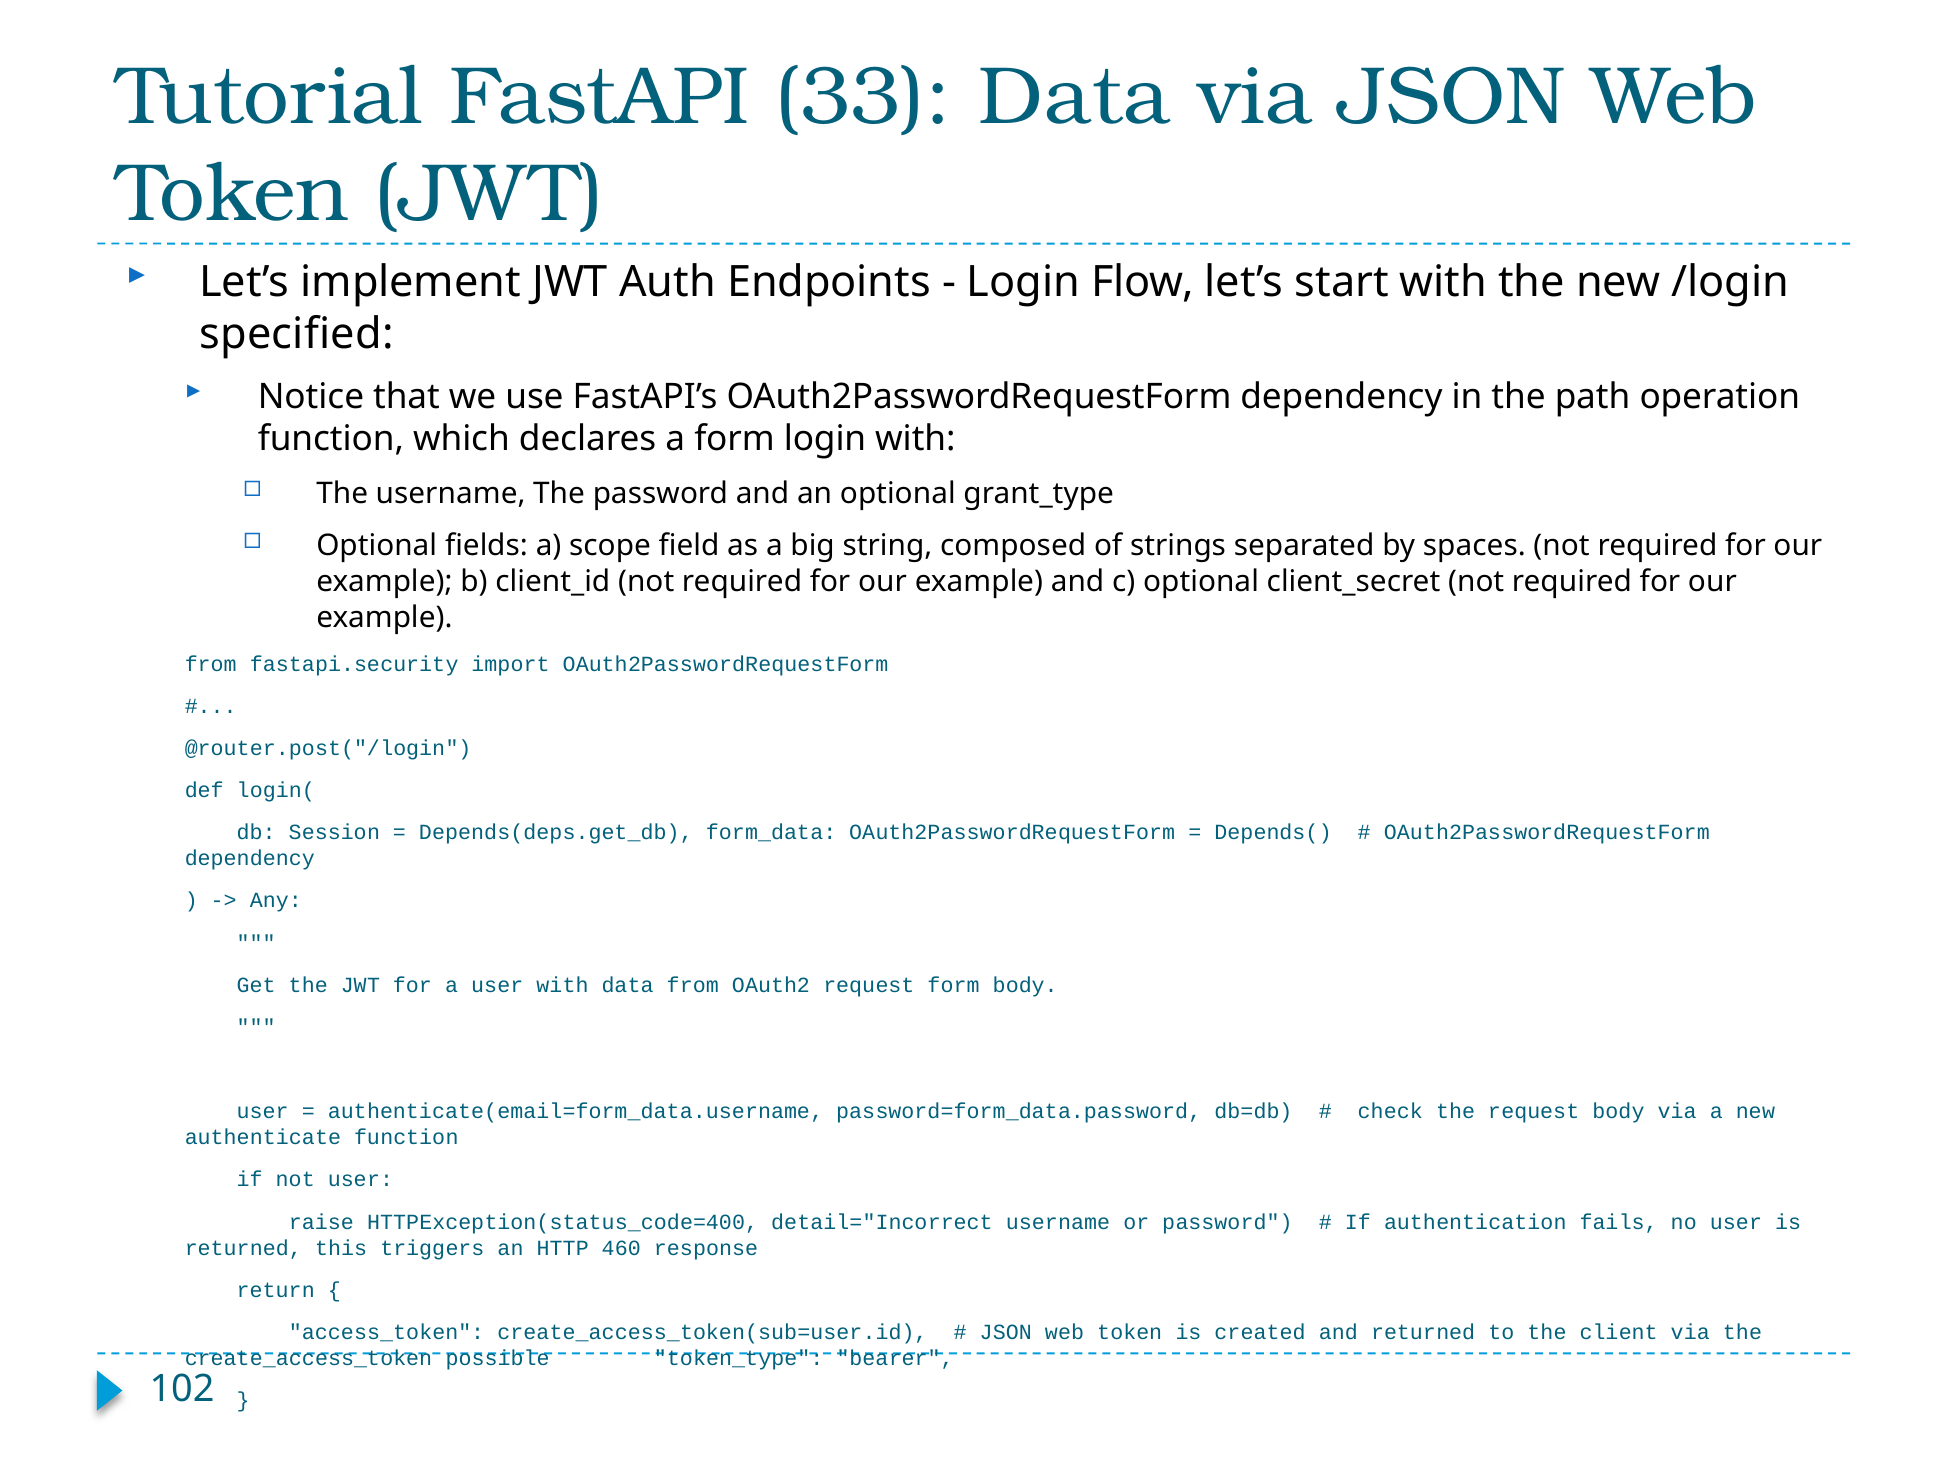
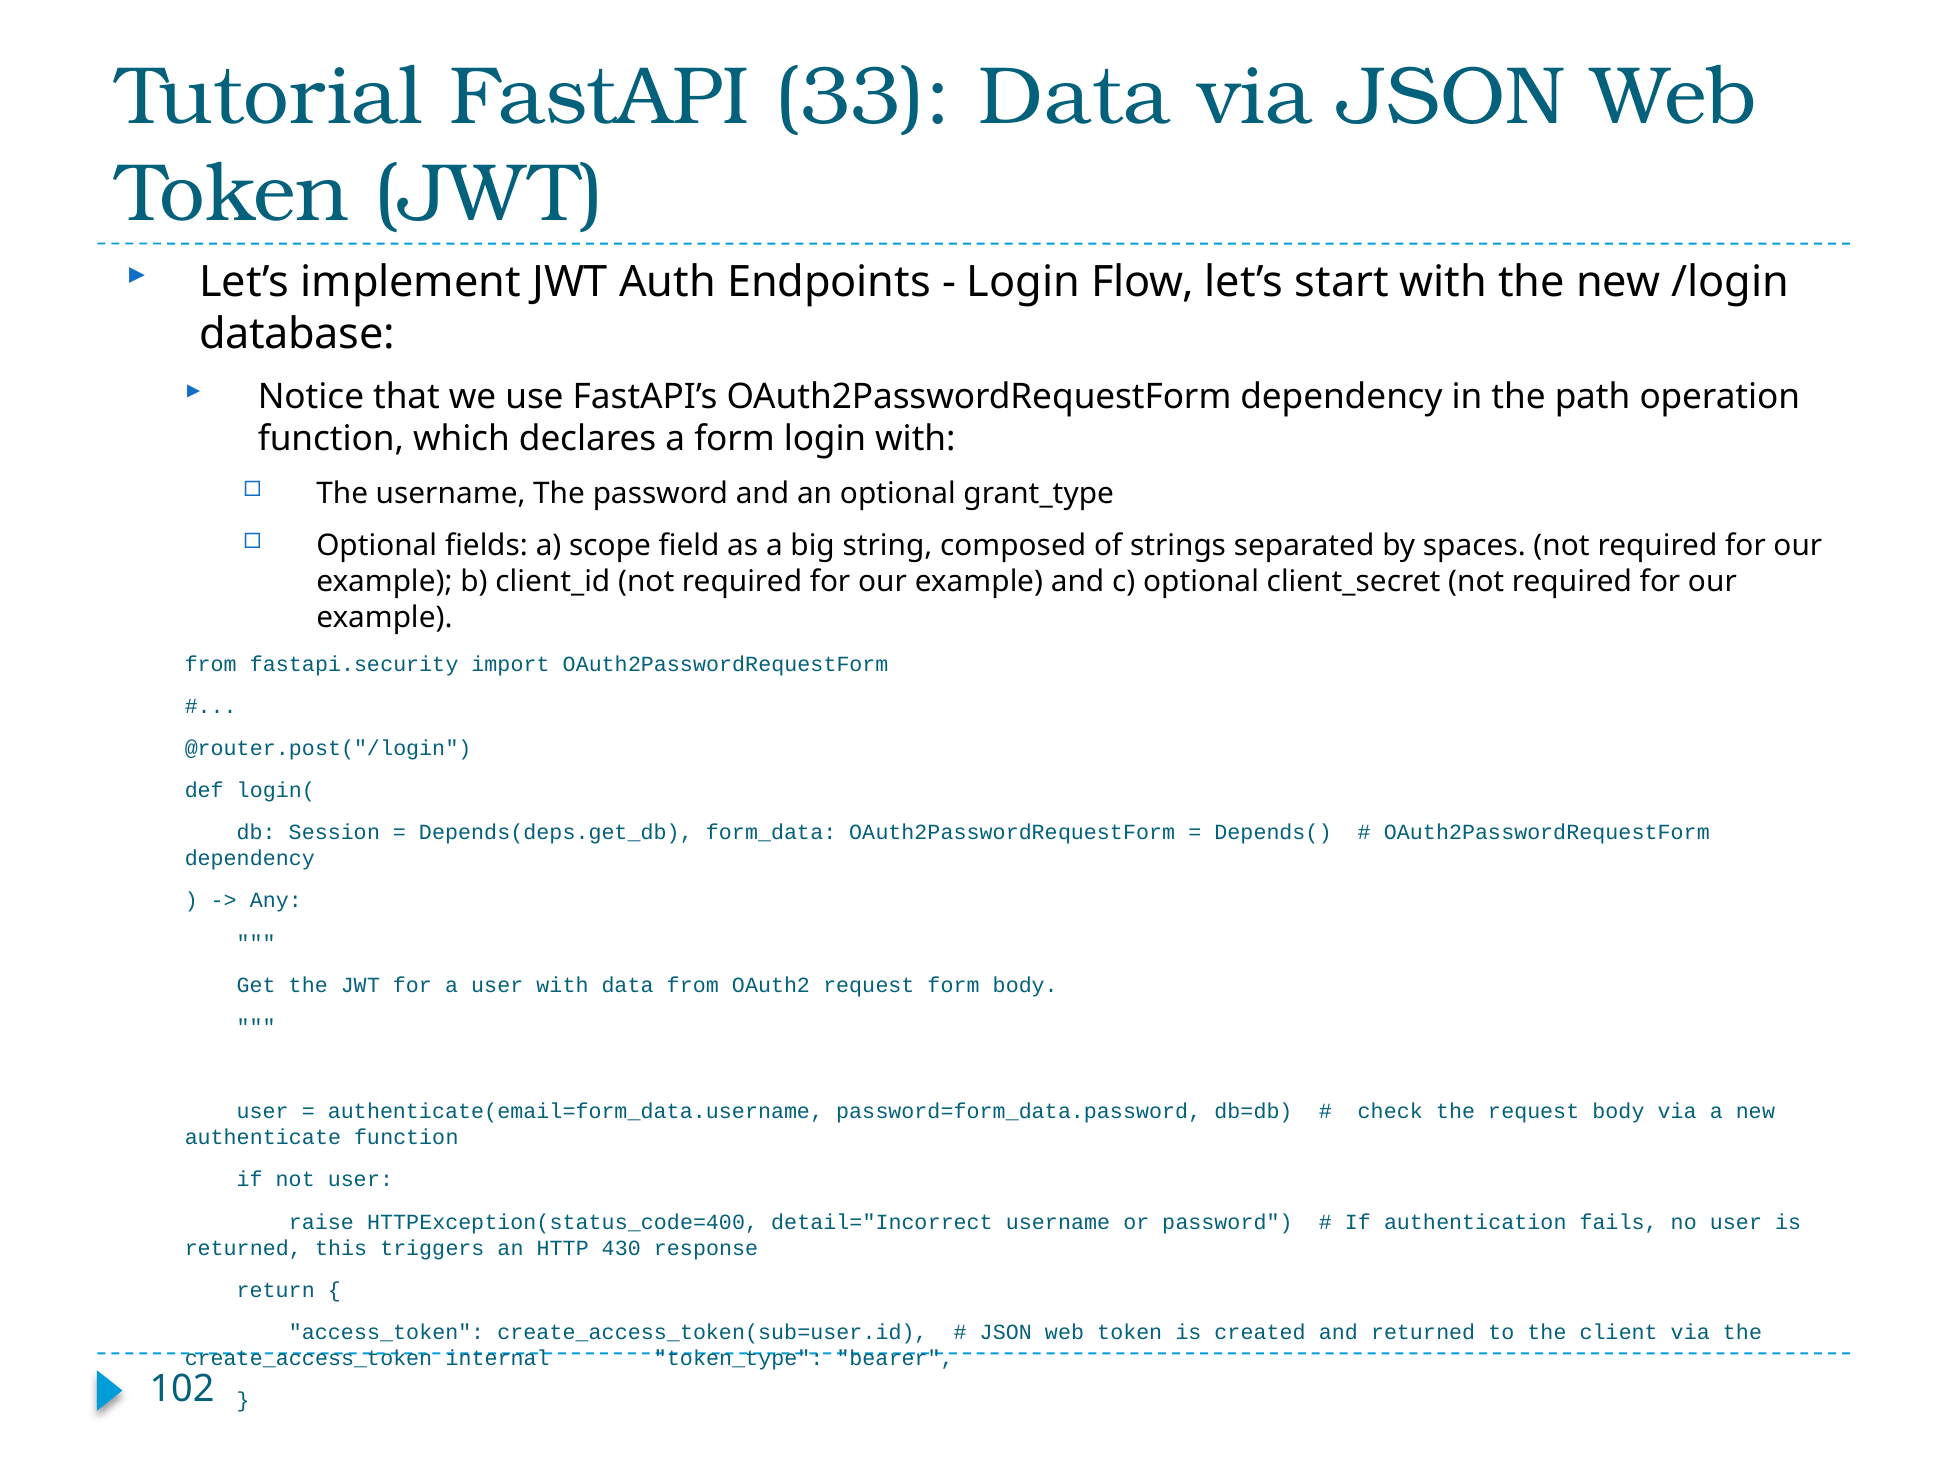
specified: specified -> database (297, 334)
460: 460 -> 430 (621, 1248)
possible: possible -> internal (498, 1358)
